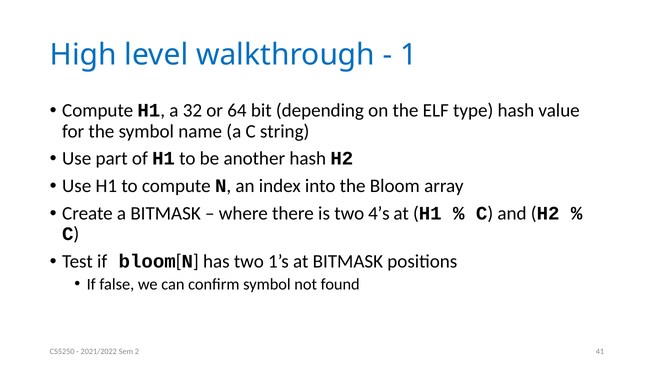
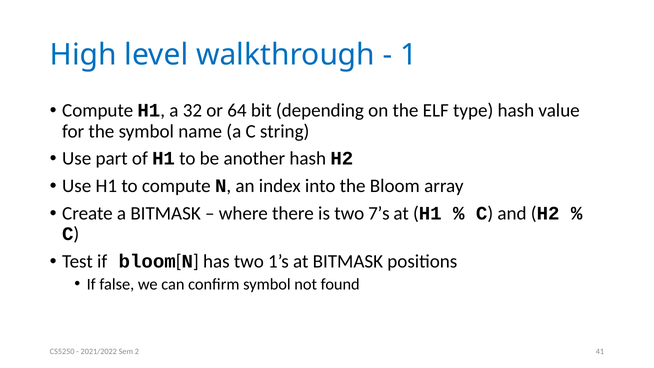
4’s: 4’s -> 7’s (379, 213)
